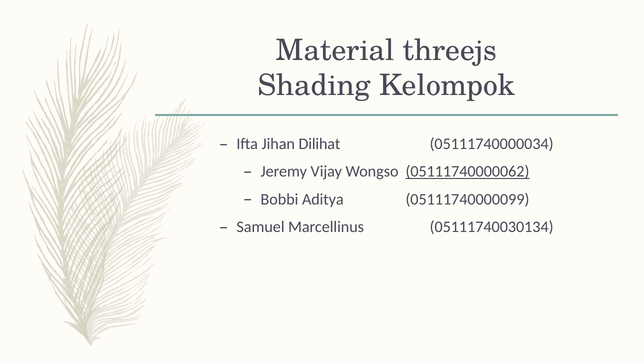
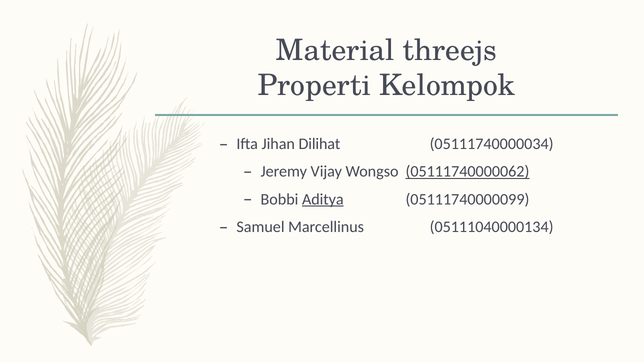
Shading: Shading -> Properti (314, 86)
Aditya underline: none -> present (323, 199)
05111740030134: 05111740030134 -> 05111040000134 (492, 227)
